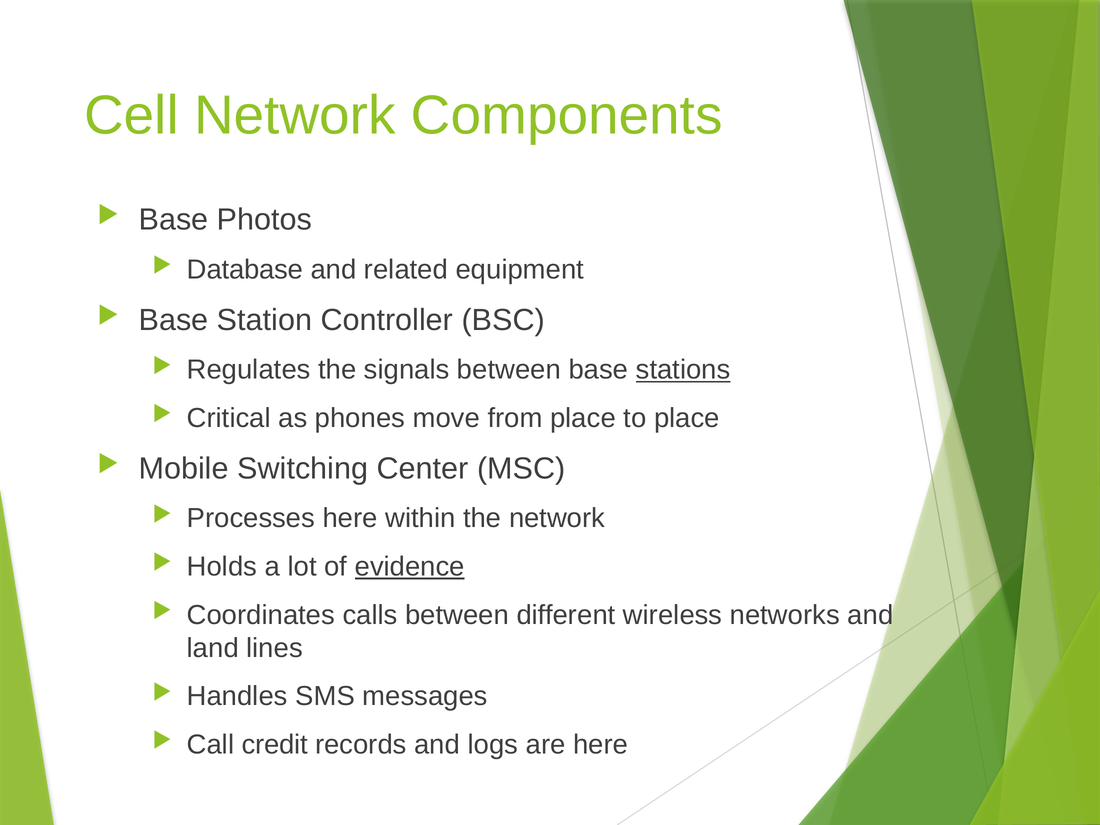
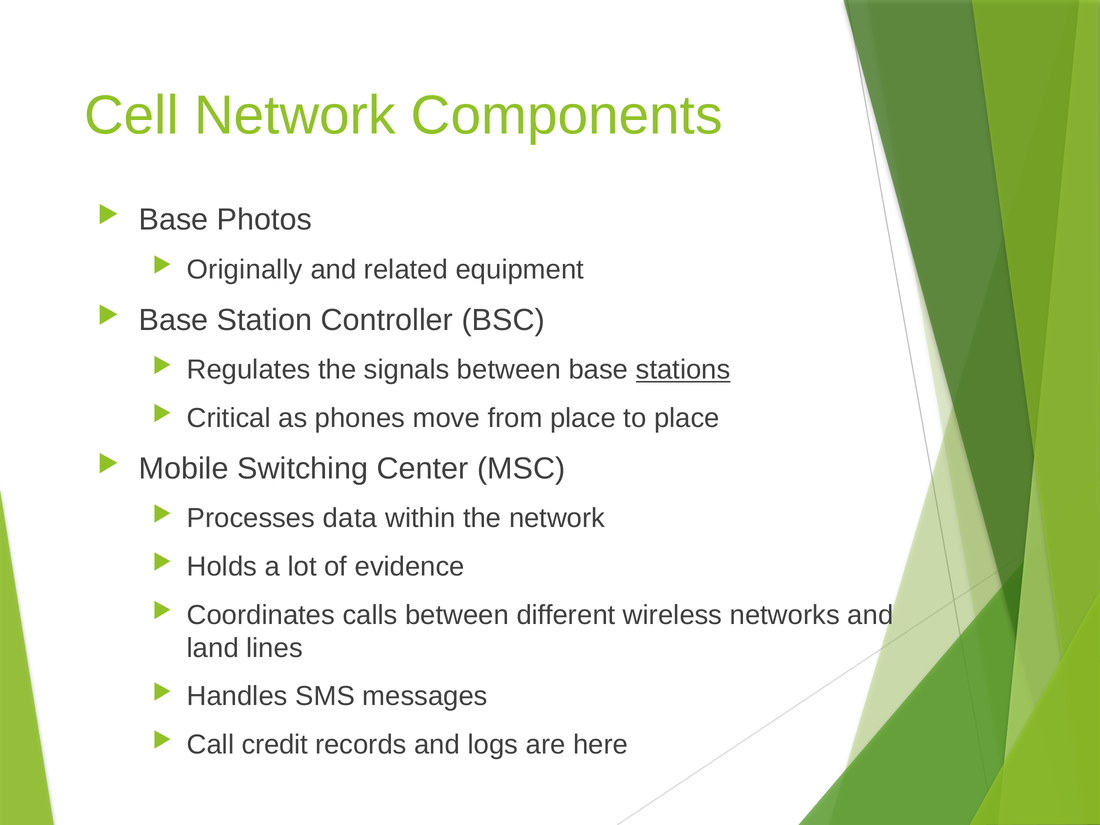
Database: Database -> Originally (245, 270)
Processes here: here -> data (350, 518)
evidence underline: present -> none (410, 567)
